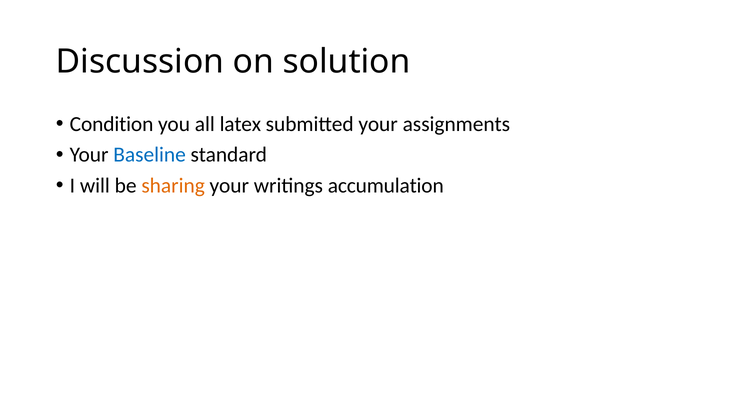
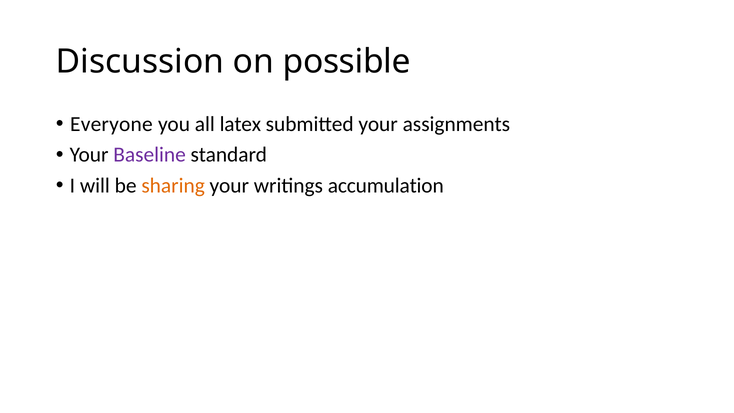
solution: solution -> possible (347, 62)
Condition: Condition -> Everyone (111, 124)
Baseline colour: blue -> purple (150, 155)
